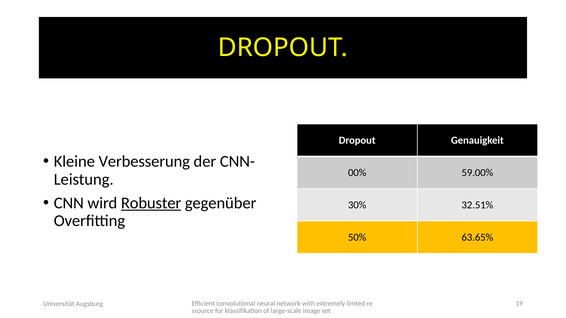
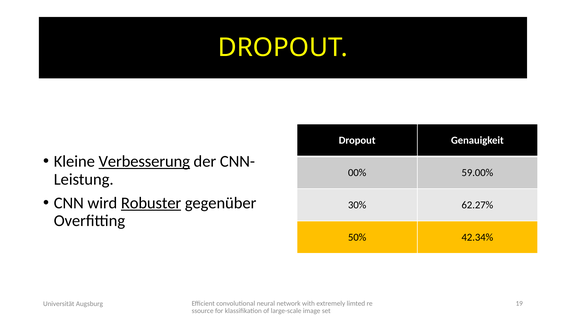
Verbesserung underline: none -> present (144, 162)
32.51%: 32.51% -> 62.27% (477, 205)
63.65%: 63.65% -> 42.34% (477, 237)
